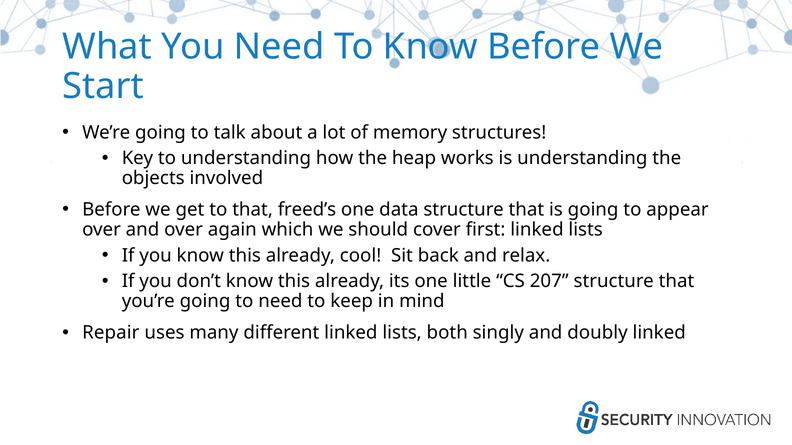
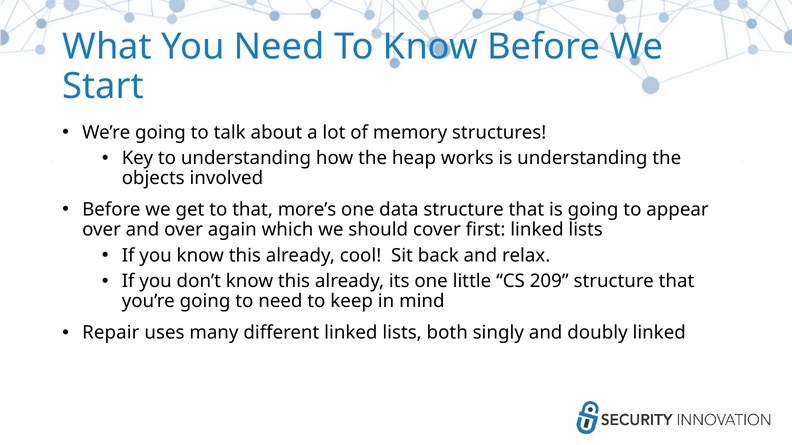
freed’s: freed’s -> more’s (307, 210)
207: 207 -> 209 (549, 281)
